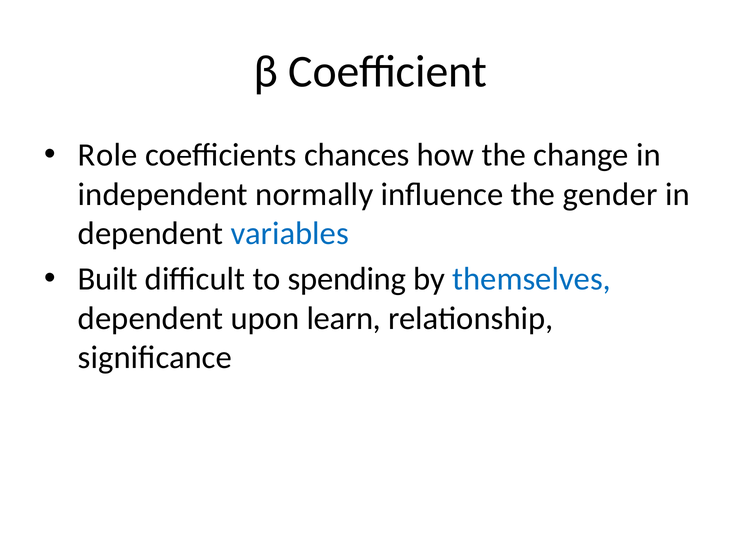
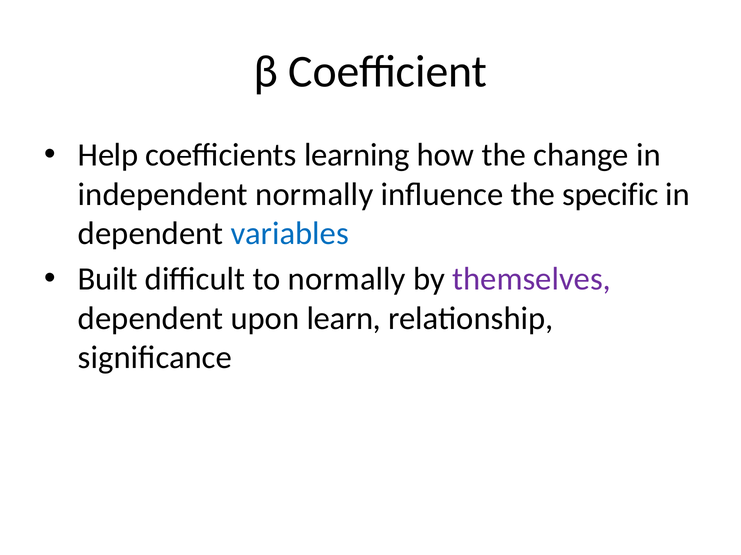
Role: Role -> Help (108, 155)
chances: chances -> learning (357, 155)
gender: gender -> specific (610, 194)
to spending: spending -> normally (347, 279)
themselves colour: blue -> purple (532, 279)
